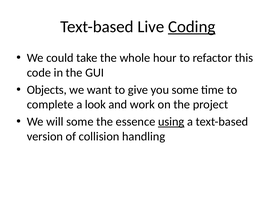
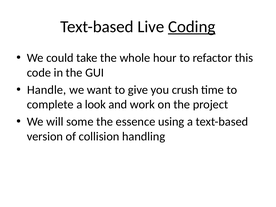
Objects: Objects -> Handle (47, 90)
you some: some -> crush (185, 90)
using underline: present -> none (171, 122)
